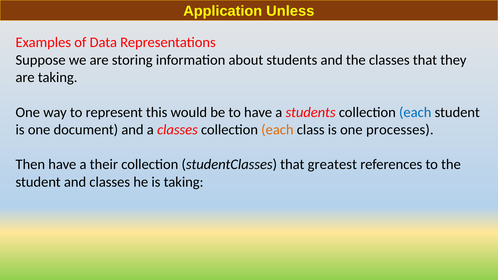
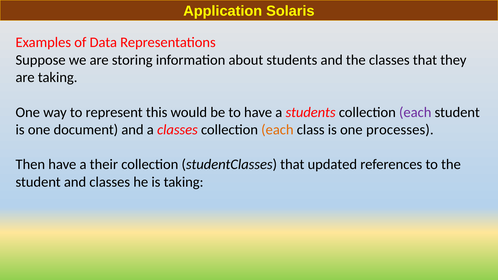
Unless: Unless -> Solaris (290, 11)
each colour: blue -> purple (415, 112)
greatest: greatest -> updated (332, 165)
